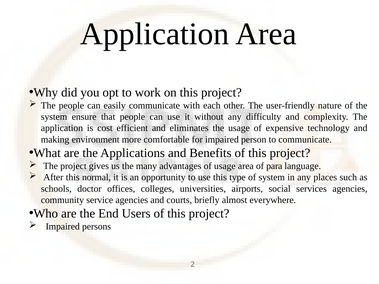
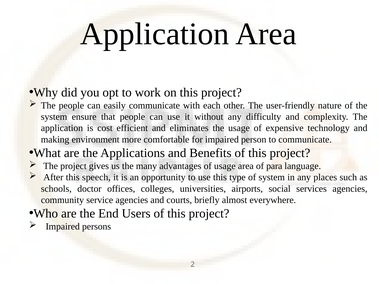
normal: normal -> speech (96, 177)
